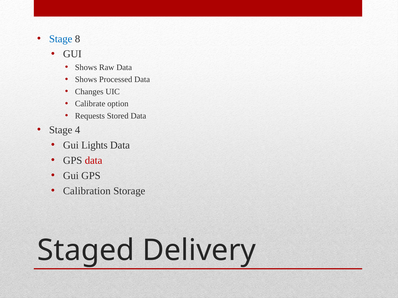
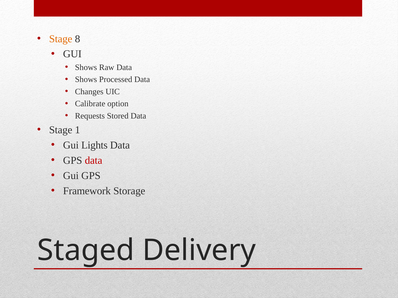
Stage colour: blue -> orange (61, 39)
4: 4 -> 1 (78, 130)
Calibration: Calibration -> Framework (87, 191)
